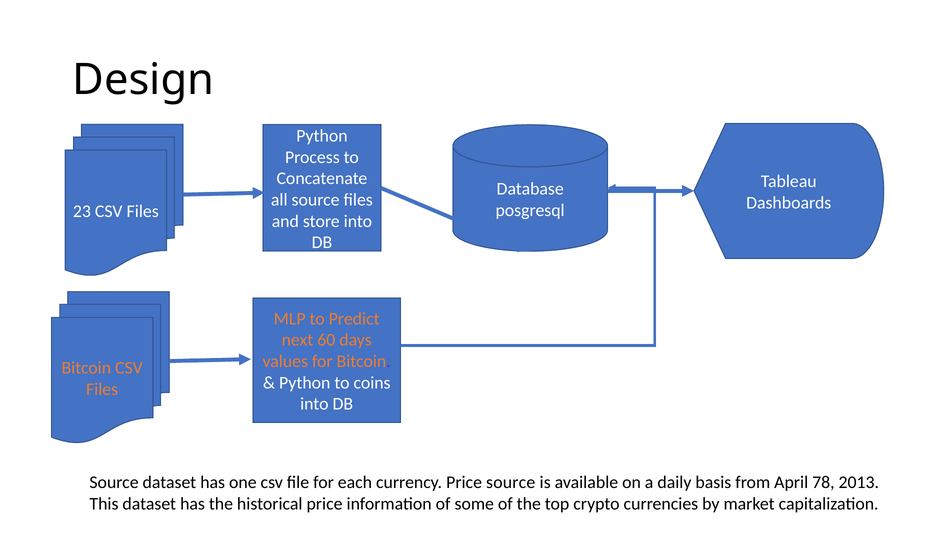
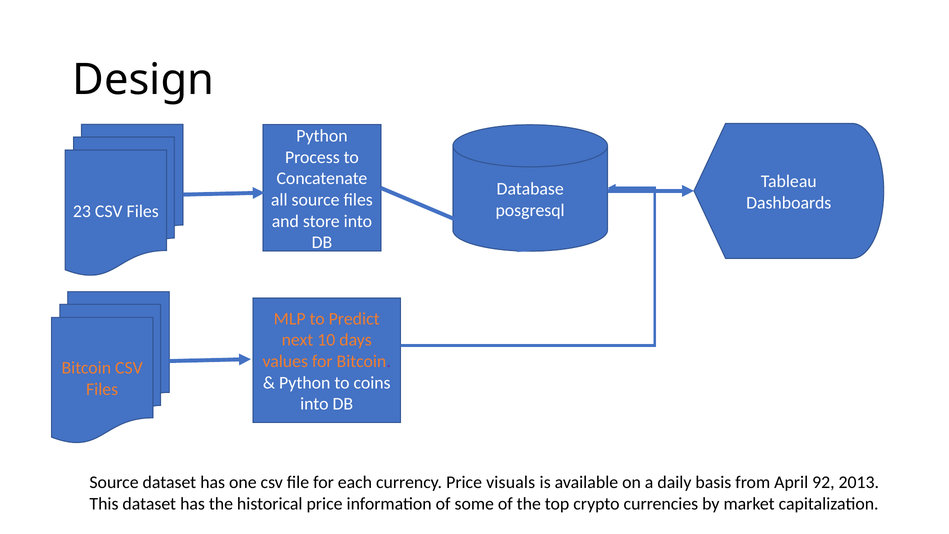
60: 60 -> 10 (326, 340)
Price source: source -> visuals (511, 482)
78: 78 -> 92 (823, 482)
